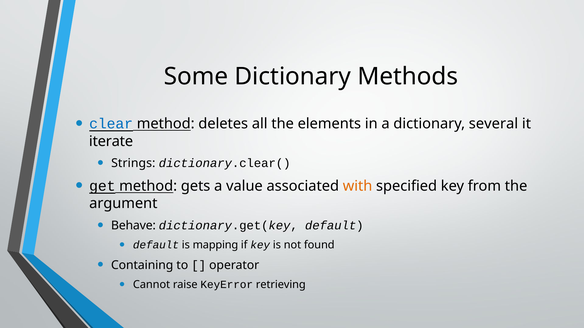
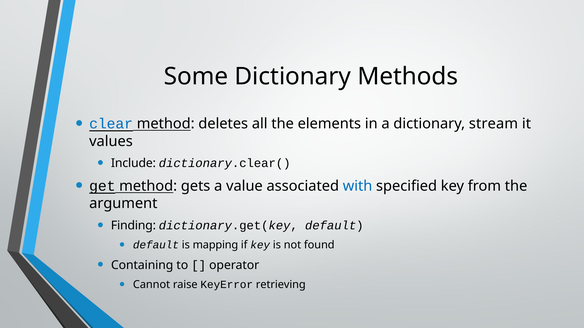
several: several -> stream (493, 124)
iterate: iterate -> values (111, 142)
Strings: Strings -> Include (133, 163)
with colour: orange -> blue (358, 186)
Behave: Behave -> Finding (133, 226)
